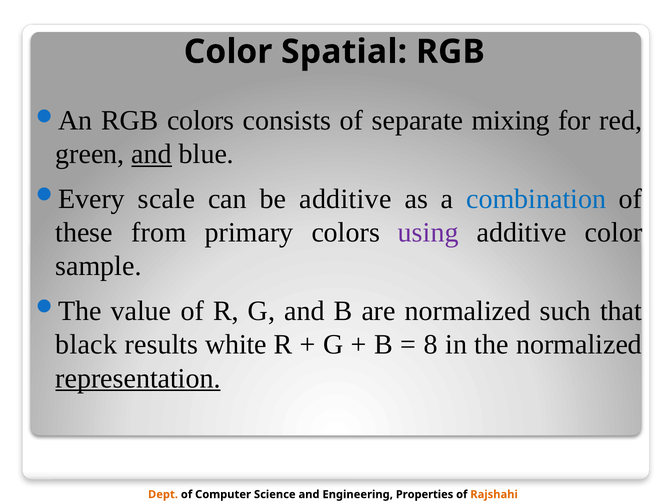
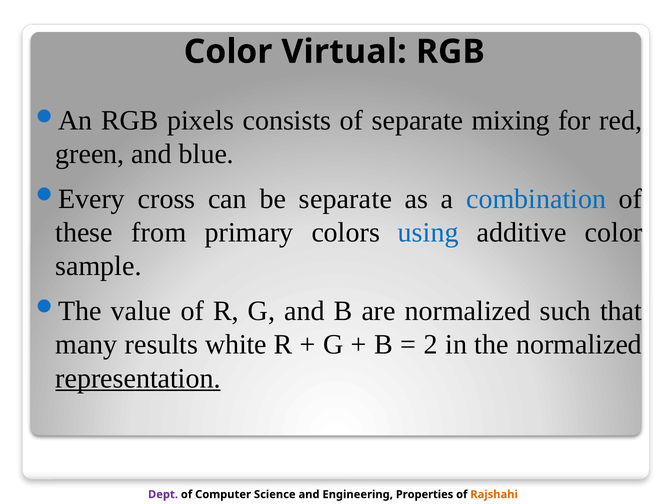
Spatial: Spatial -> Virtual (344, 52)
RGB colors: colors -> pixels (201, 121)
and underline: present -> none (152, 154)
scale: scale -> cross (167, 199)
be additive: additive -> separate (345, 199)
using colour: purple -> blue (428, 233)
black: black -> many (86, 345)
8: 8 -> 2 (431, 345)
Dept colour: orange -> purple (163, 494)
